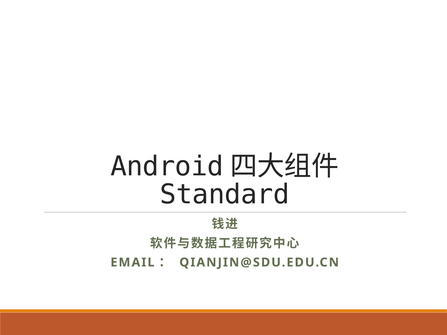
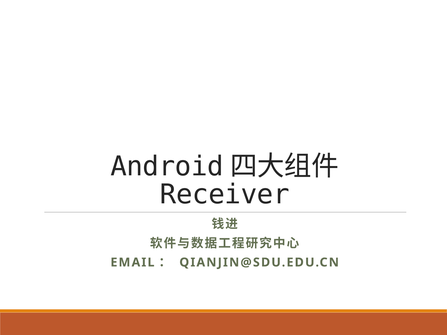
Standard: Standard -> Receiver (225, 195)
